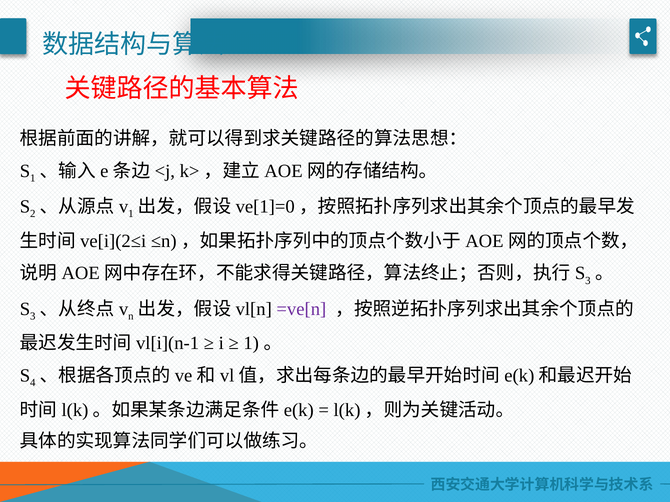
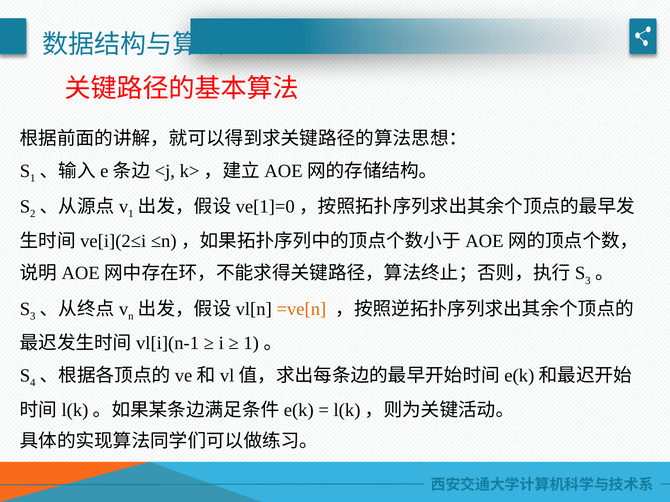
=ve[n colour: purple -> orange (301, 309)
